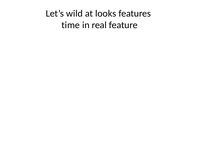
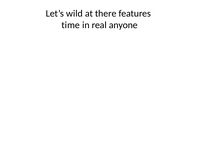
looks: looks -> there (106, 13)
feature: feature -> anyone (123, 25)
